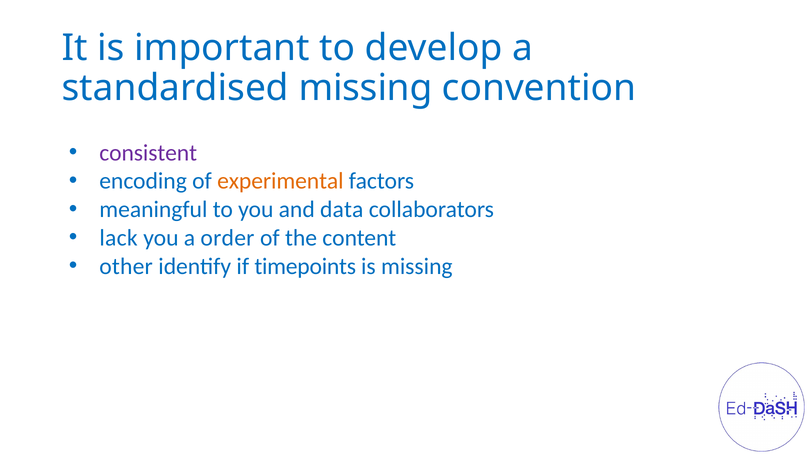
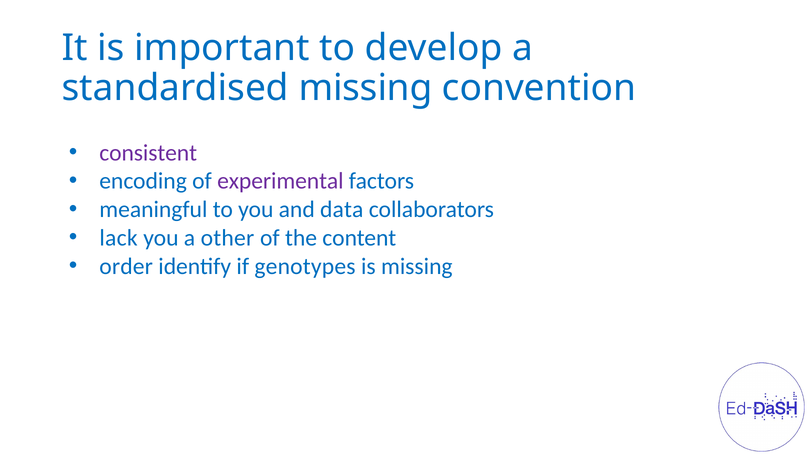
experimental colour: orange -> purple (280, 181)
order: order -> other (227, 238)
other: other -> order (126, 266)
timepoints: timepoints -> genotypes (305, 266)
